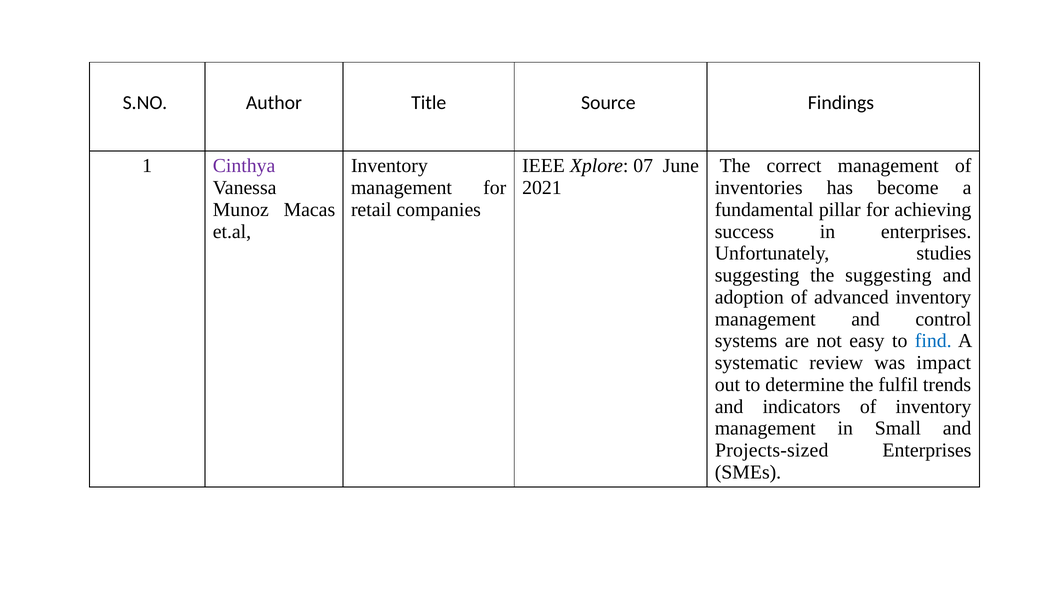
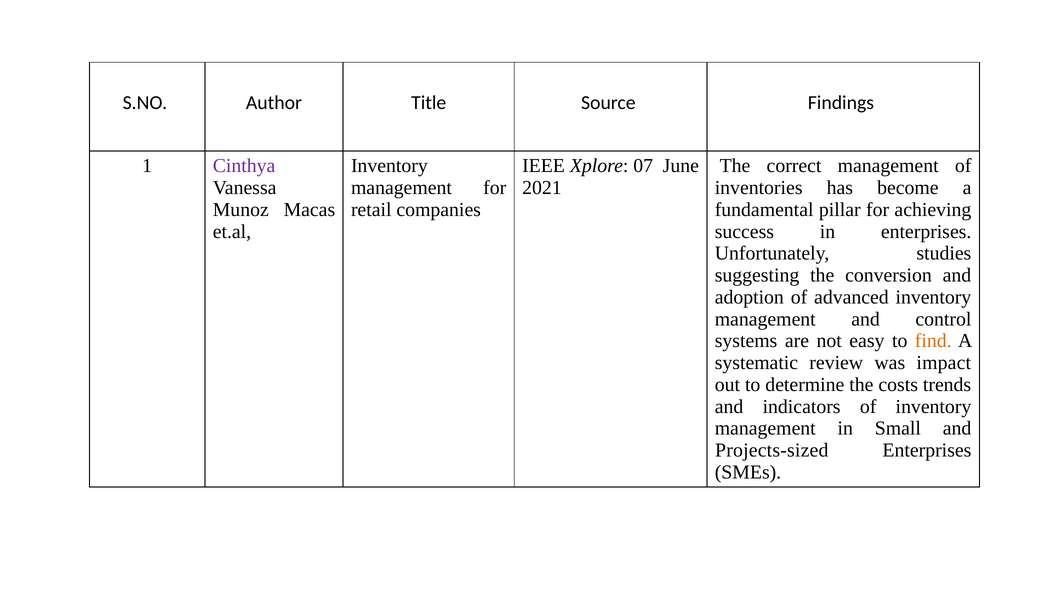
the suggesting: suggesting -> conversion (888, 275)
find colour: blue -> orange (933, 341)
fulfil: fulfil -> costs (898, 385)
